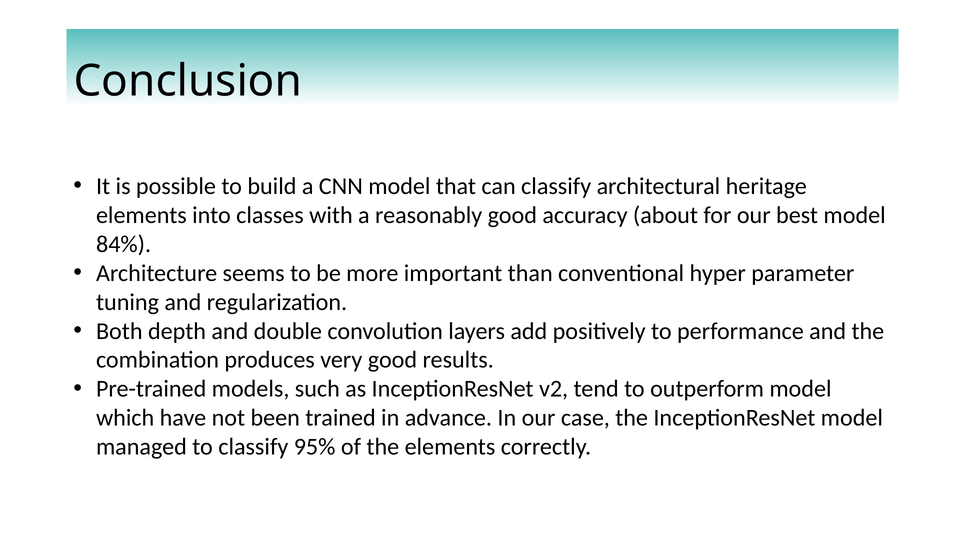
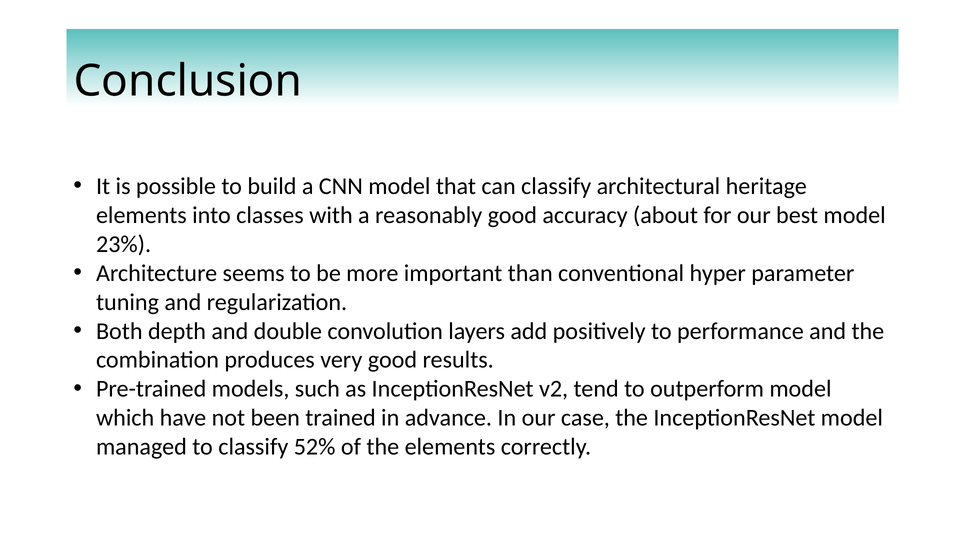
84%: 84% -> 23% (124, 244)
95%: 95% -> 52% (315, 447)
